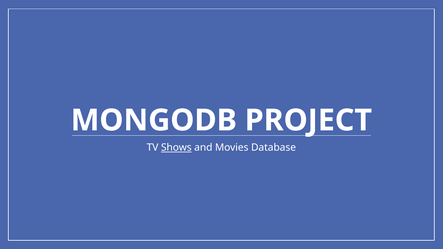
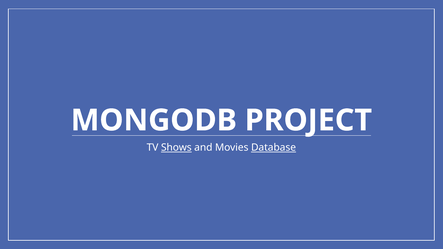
Database underline: none -> present (274, 148)
